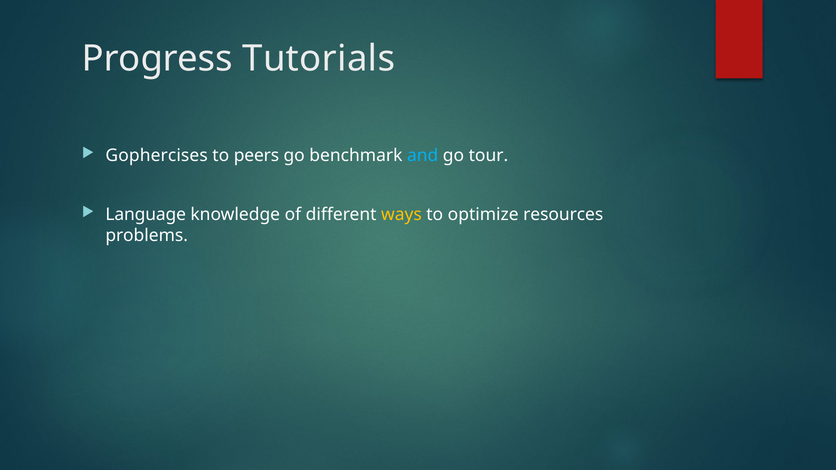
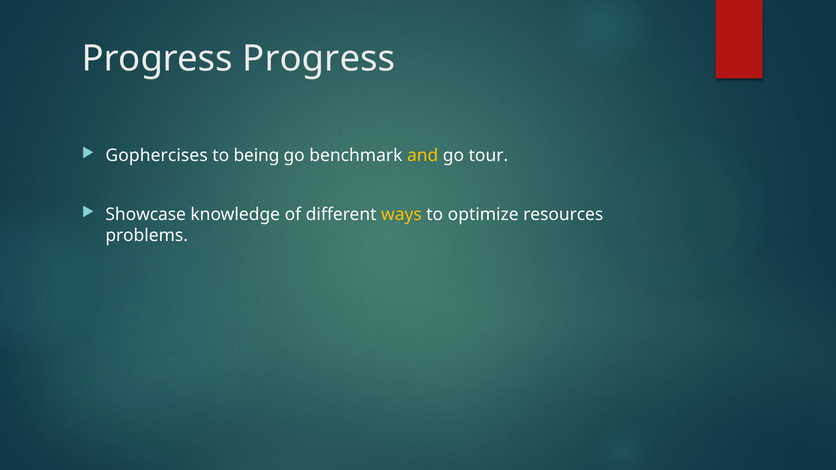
Progress Tutorials: Tutorials -> Progress (319, 59)
peers: peers -> being (256, 156)
and colour: light blue -> yellow (423, 156)
Language: Language -> Showcase (146, 215)
